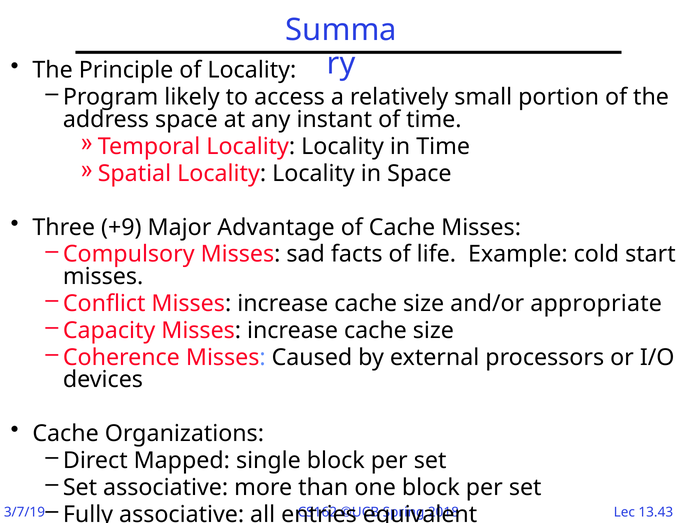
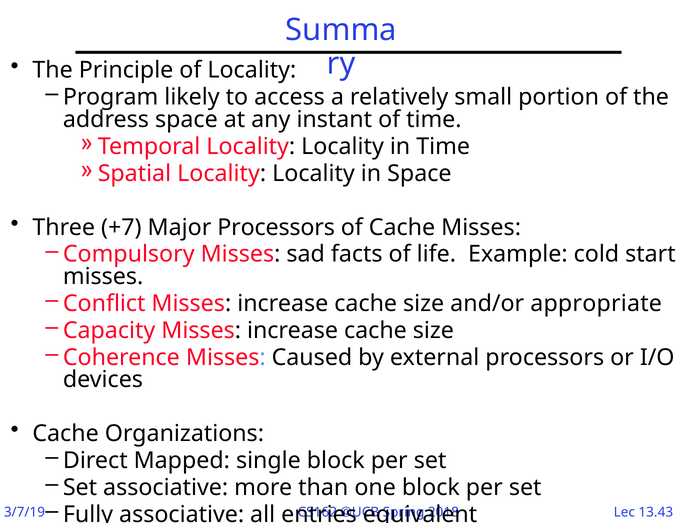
+9: +9 -> +7 (121, 227)
Major Advantage: Advantage -> Processors (276, 227)
